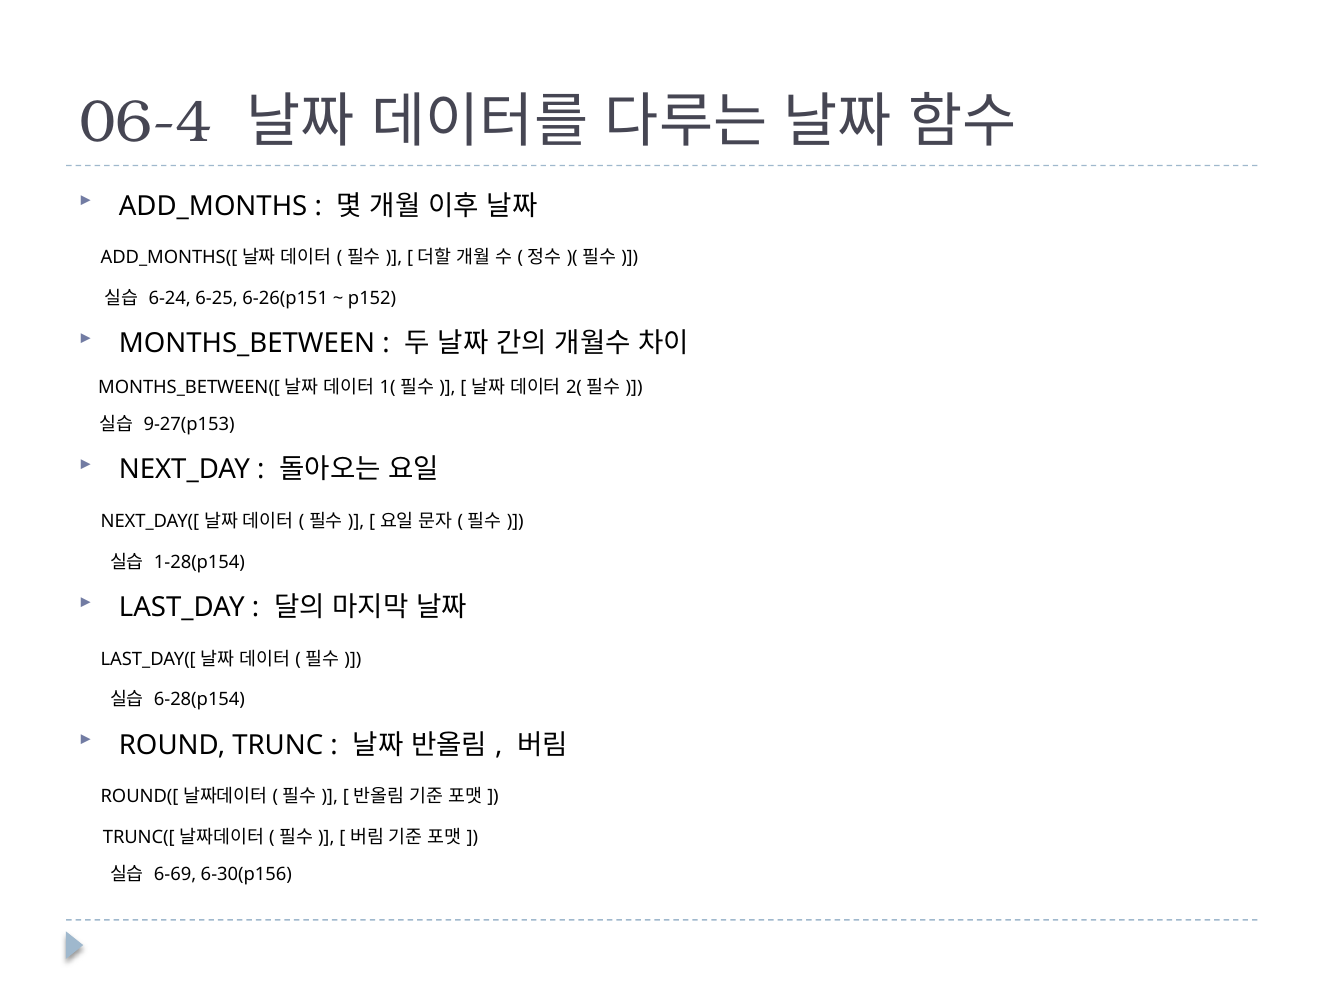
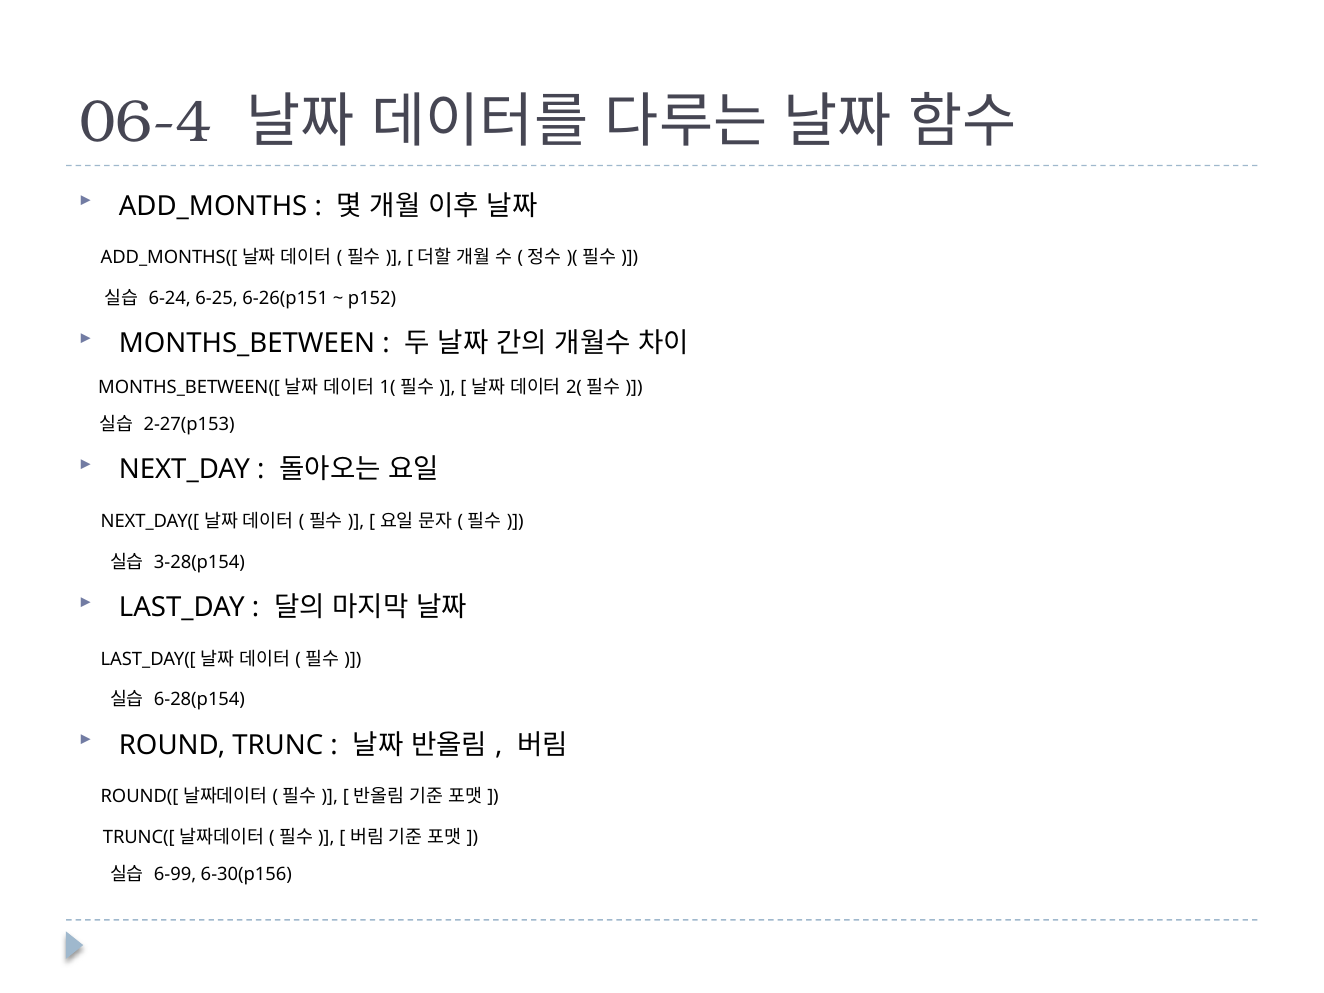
9-27(p153: 9-27(p153 -> 2-27(p153 (189, 424)
1-28(p154: 1-28(p154 -> 3-28(p154 (199, 562)
6-69: 6-69 -> 6-99 (175, 875)
